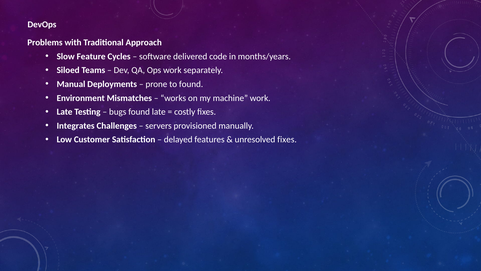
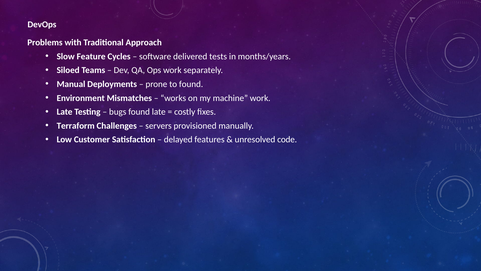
code: code -> tests (218, 56)
Integrates: Integrates -> Terraform (76, 126)
unresolved fixes: fixes -> code (287, 139)
